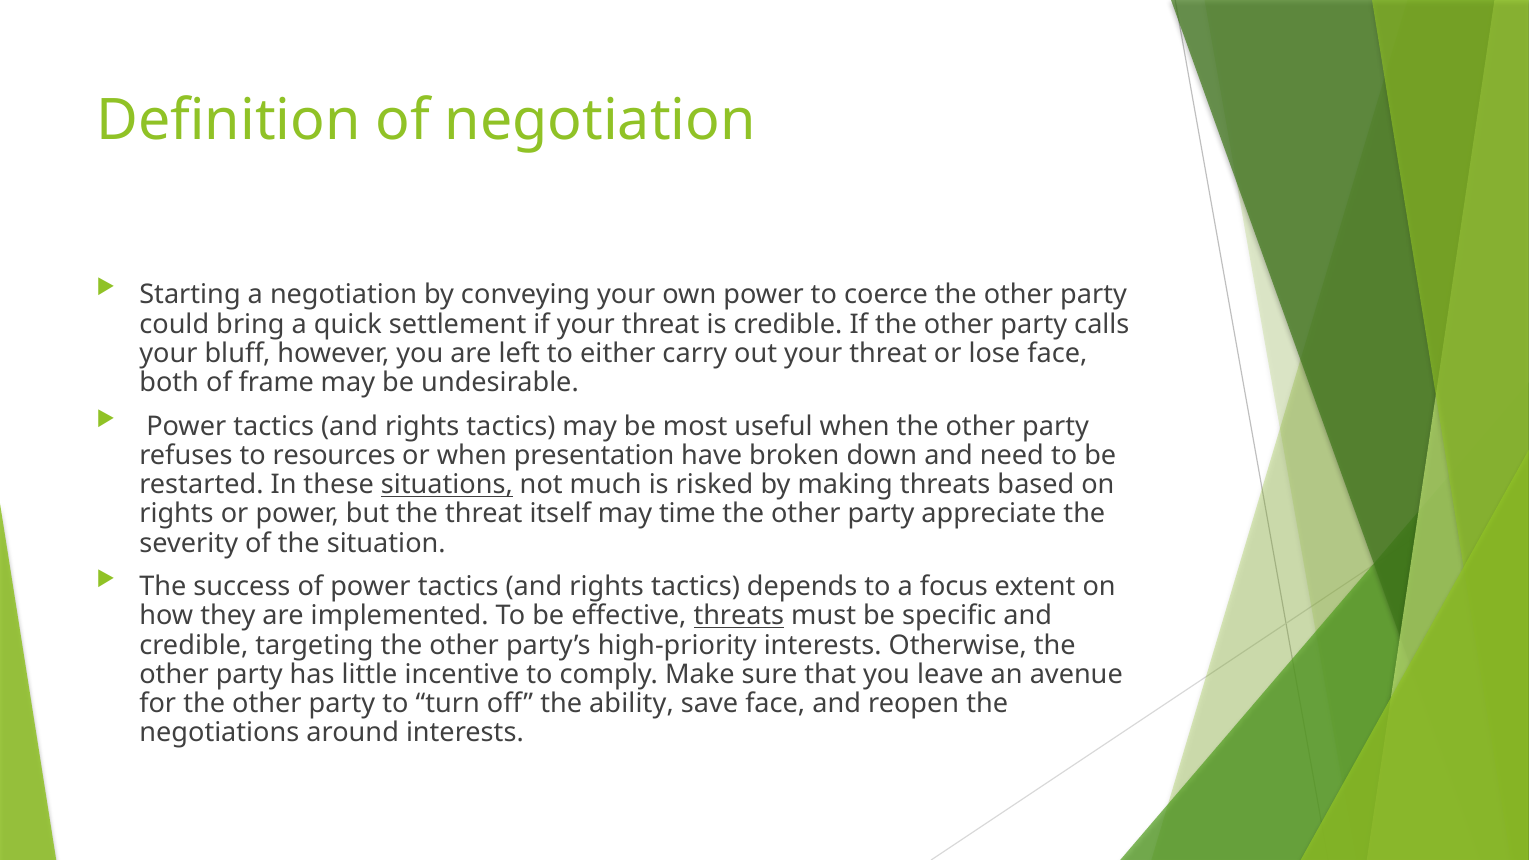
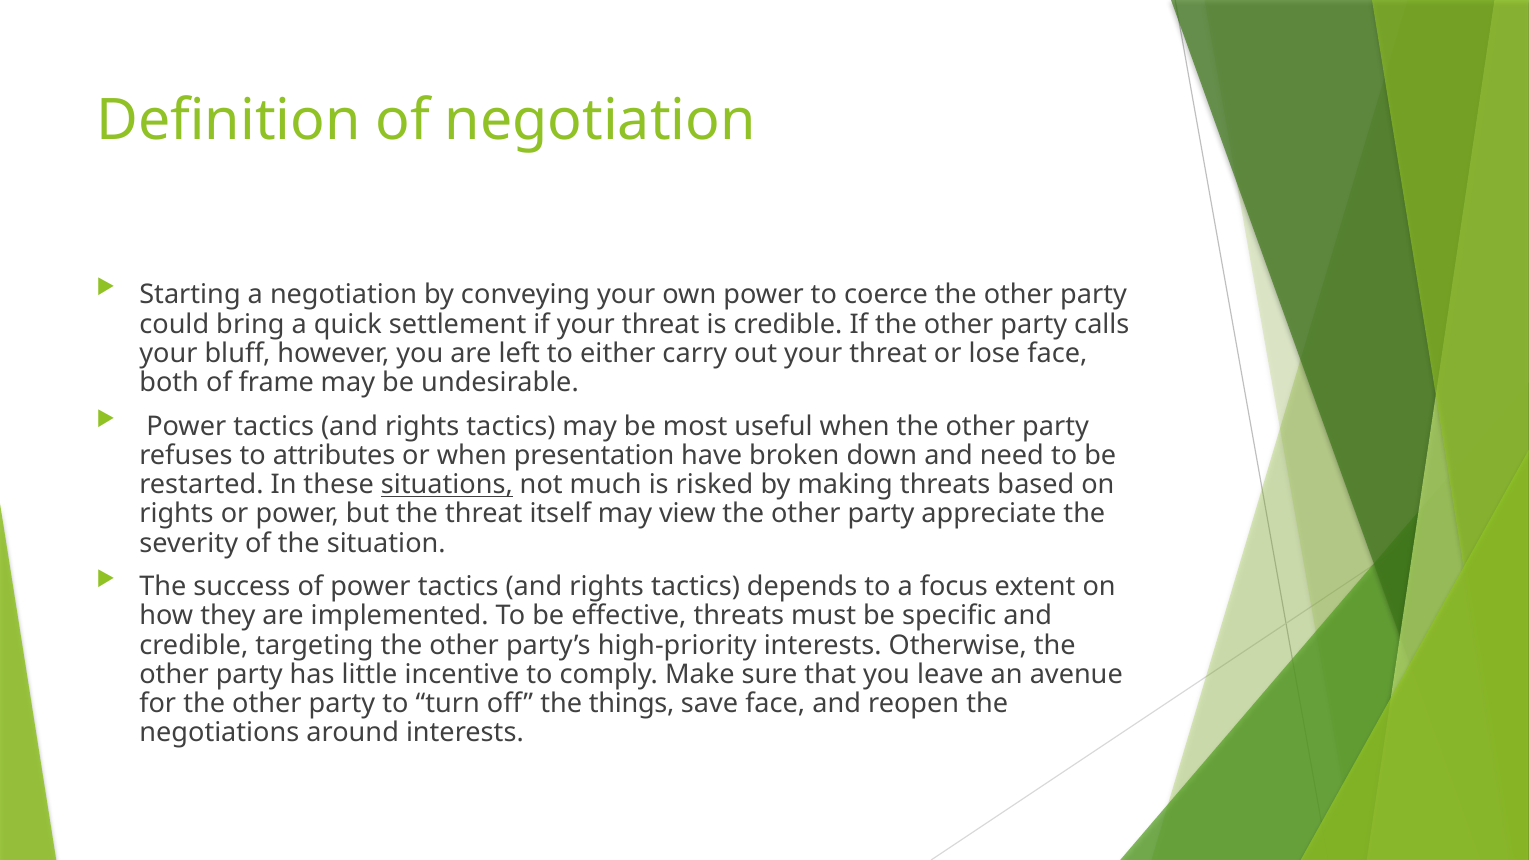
resources: resources -> attributes (334, 455)
time: time -> view (687, 514)
threats underline: present -> none (739, 616)
ability: ability -> things (632, 704)
